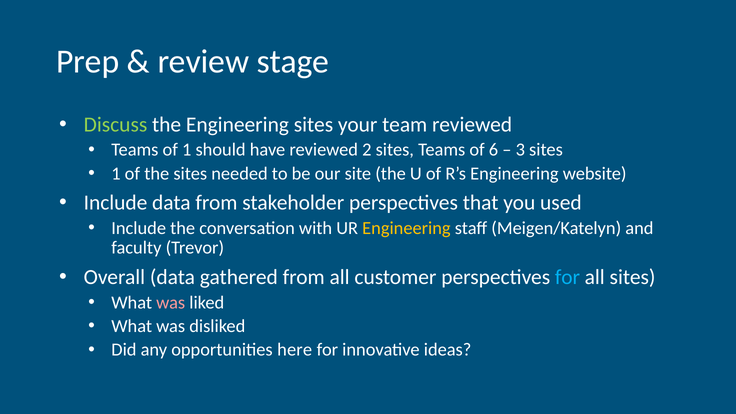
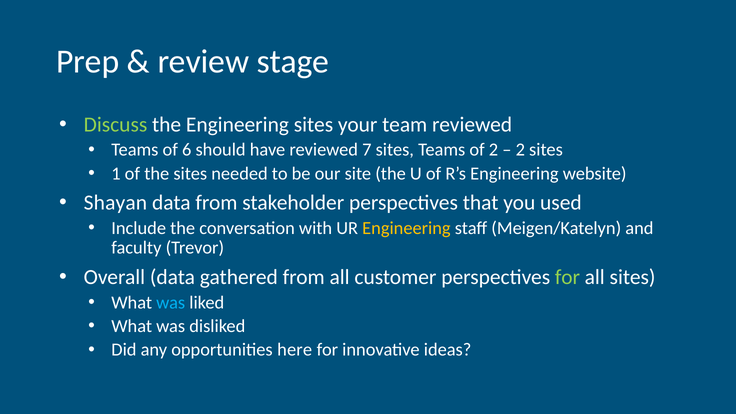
of 1: 1 -> 6 (187, 150)
2: 2 -> 7 (367, 150)
of 6: 6 -> 2 (493, 150)
3: 3 -> 2 (520, 150)
Include: Include -> Shayan (115, 203)
for colour: light blue -> light green (567, 277)
was colour: pink -> light blue (171, 302)
